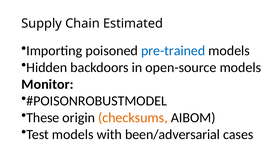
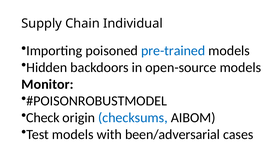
Estimated: Estimated -> Individual (133, 24)
These: These -> Check (43, 118)
checksums colour: orange -> blue (133, 118)
